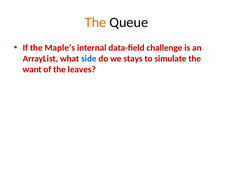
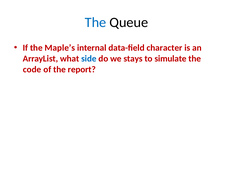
The colour: orange -> blue (95, 23)
challenge: challenge -> character (164, 48)
want: want -> code (32, 70)
leaves: leaves -> report (82, 70)
